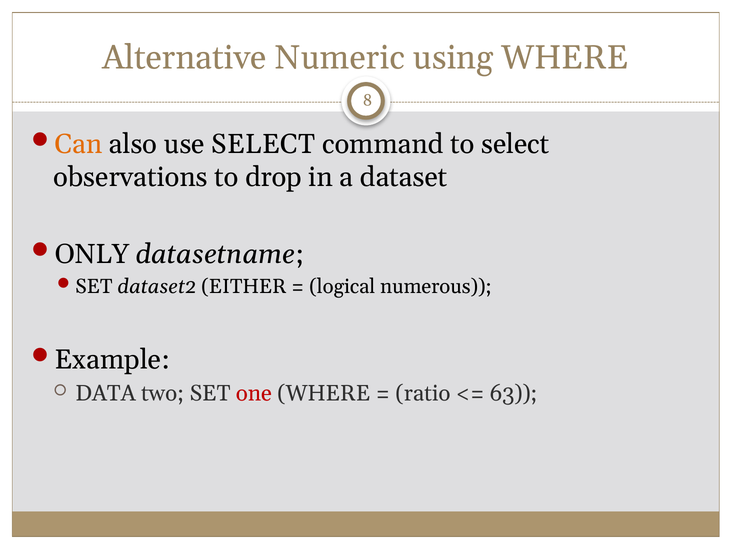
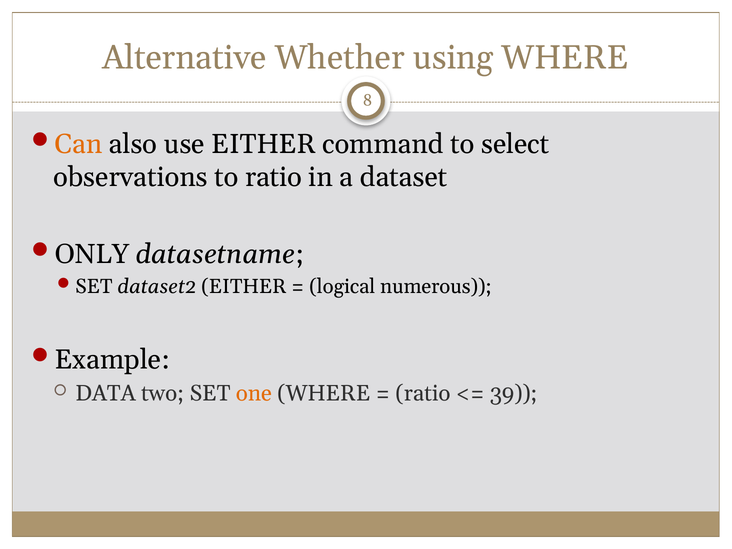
Numeric: Numeric -> Whether (340, 58)
use SELECT: SELECT -> EITHER (264, 144)
to drop: drop -> ratio (274, 177)
one colour: red -> orange (254, 394)
63: 63 -> 39 (514, 394)
